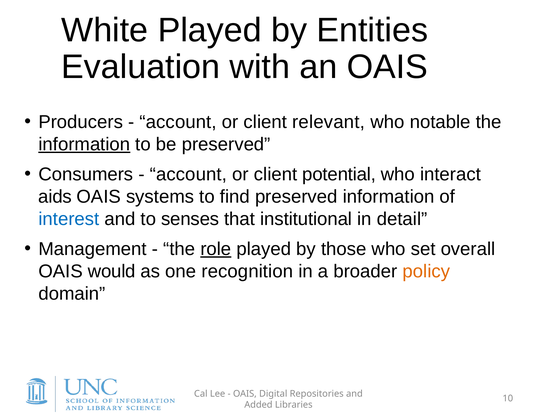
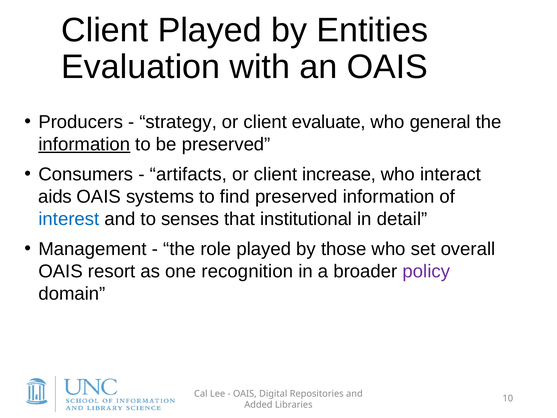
White: White -> Client (105, 30)
account: account -> strategy (178, 122)
relevant: relevant -> evaluate (329, 122)
notable: notable -> general (440, 122)
account: account -> artifacts (188, 174)
potential: potential -> increase (339, 174)
role underline: present -> none (216, 249)
would: would -> resort (112, 271)
policy colour: orange -> purple (426, 271)
